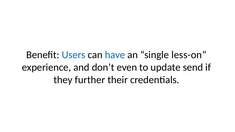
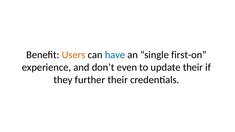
Users colour: blue -> orange (74, 55)
less-on: less-on -> first-on (189, 55)
update send: send -> their (193, 67)
